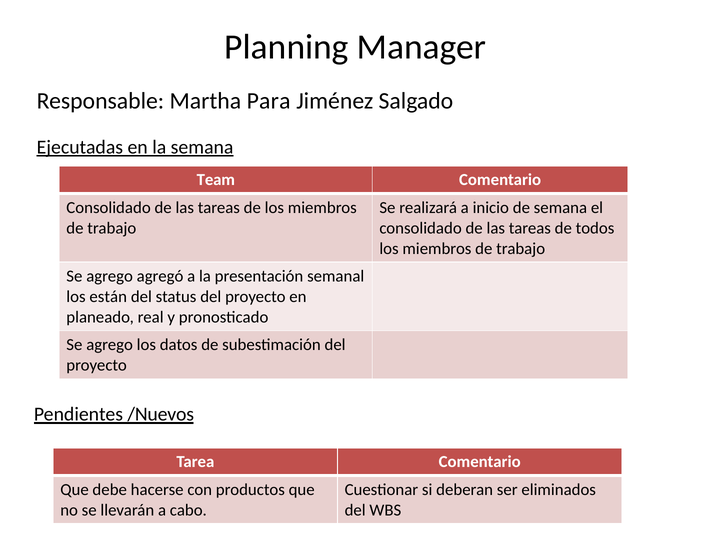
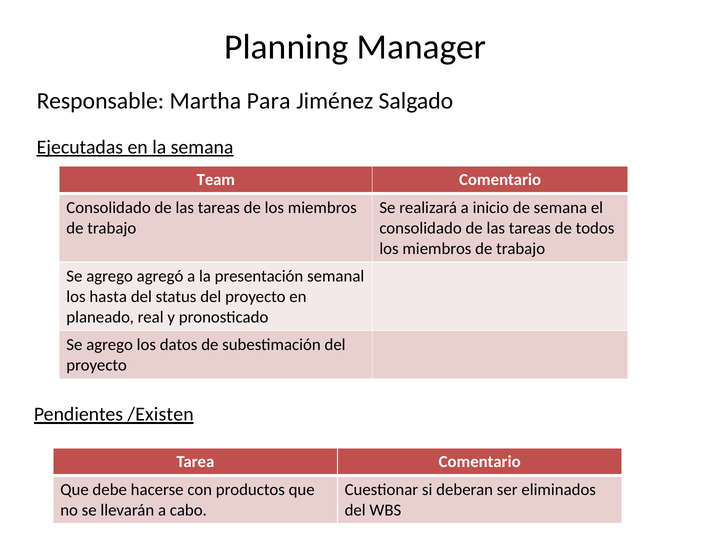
están: están -> hasta (108, 297)
/Nuevos: /Nuevos -> /Existen (161, 415)
